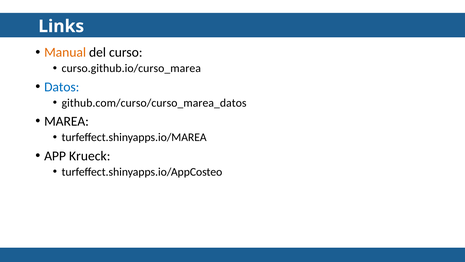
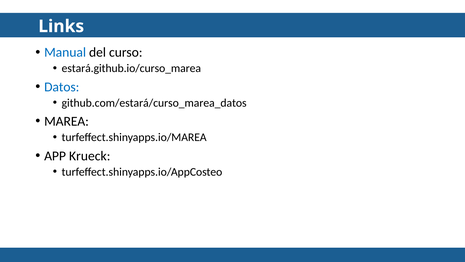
Manual colour: orange -> blue (65, 52)
curso.github.io/curso_marea: curso.github.io/curso_marea -> estará.github.io/curso_marea (131, 68)
github.com/curso/curso_marea_datos: github.com/curso/curso_marea_datos -> github.com/estará/curso_marea_datos (154, 103)
